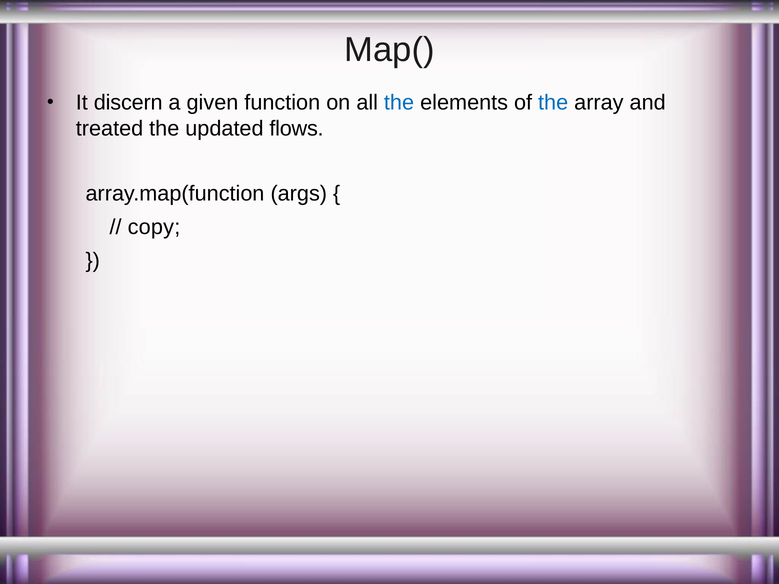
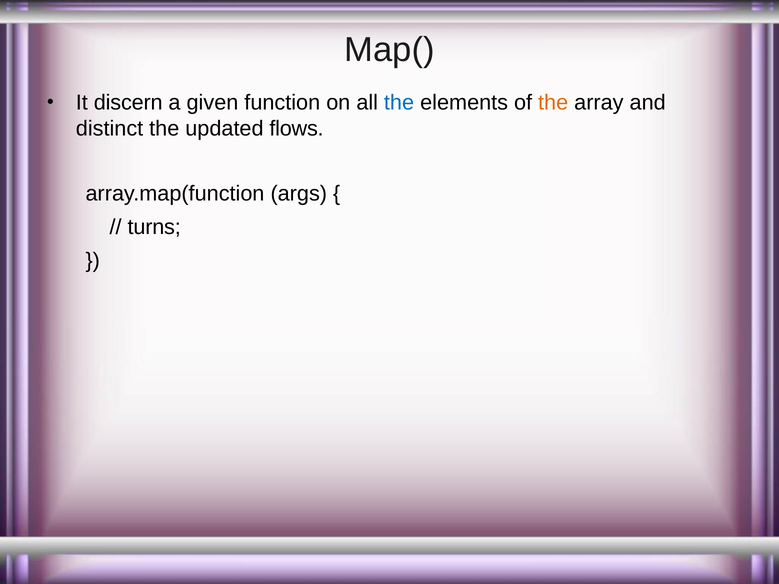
the colour: blue -> orange (553, 103)
treated: treated -> distinct (110, 129)
copy: copy -> turns (154, 227)
